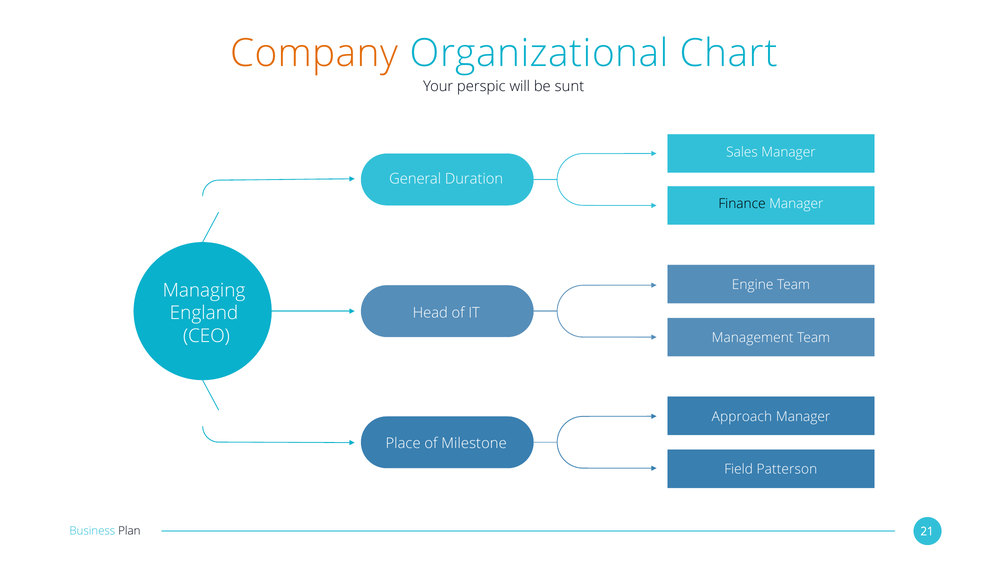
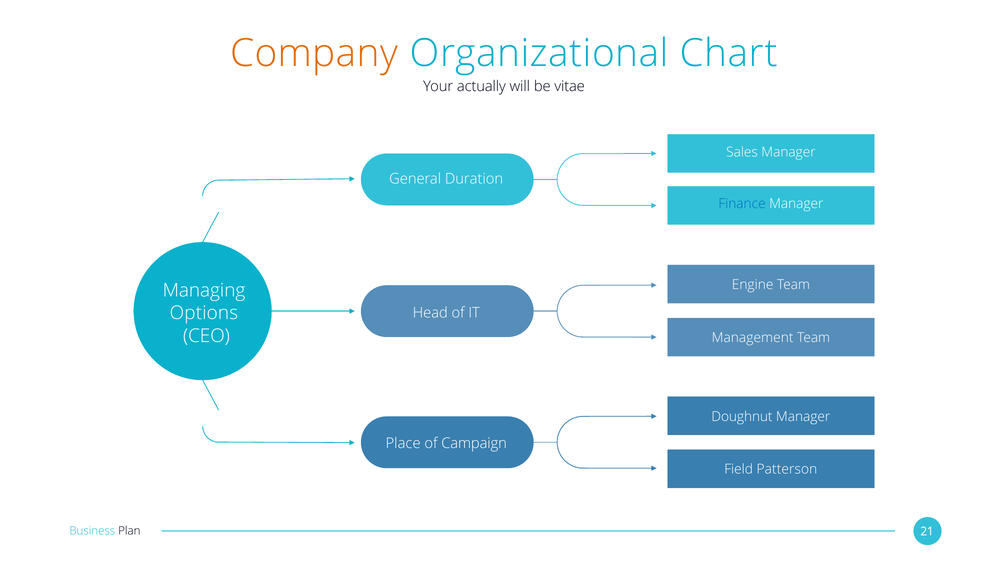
perspic: perspic -> actually (481, 87)
sunt: sunt -> vitae (570, 87)
Finance colour: black -> blue (742, 204)
England: England -> Options (204, 313)
Approach: Approach -> Doughnut (742, 417)
Milestone: Milestone -> Campaign (474, 443)
